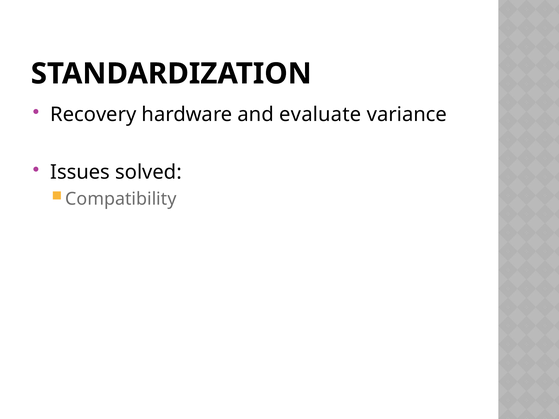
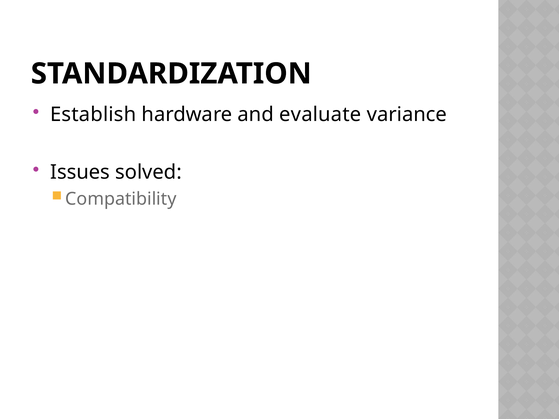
Recovery: Recovery -> Establish (93, 115)
